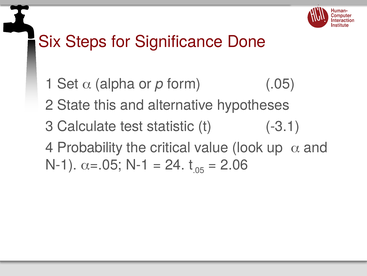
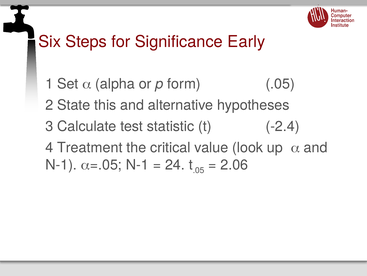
Done: Done -> Early (246, 42)
-3.1: -3.1 -> -2.4 (283, 126)
Probability: Probability -> Treatment (90, 147)
